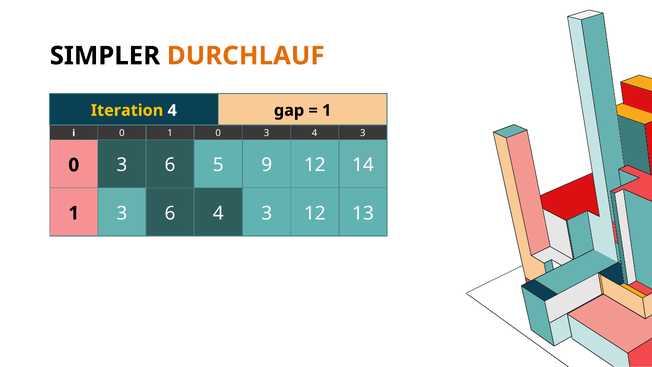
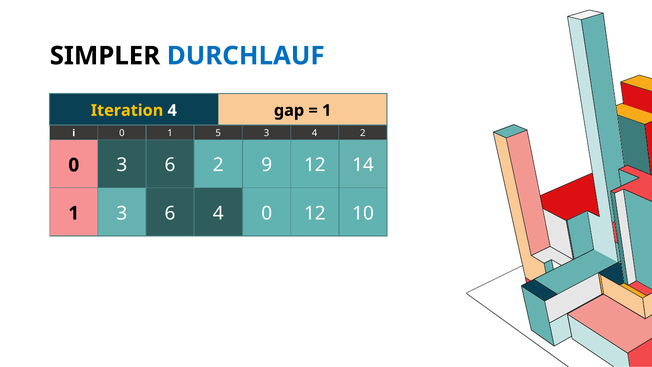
DURCHLAUF colour: orange -> blue (246, 56)
1 0: 0 -> 5 (218, 133)
3: 3 -> 2 (363, 133)
6 5: 5 -> 2 (218, 165)
4 3: 3 -> 0 (267, 213)
13: 13 -> 10 (363, 213)
